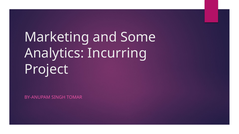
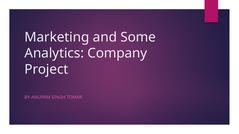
Incurring: Incurring -> Company (117, 53)
